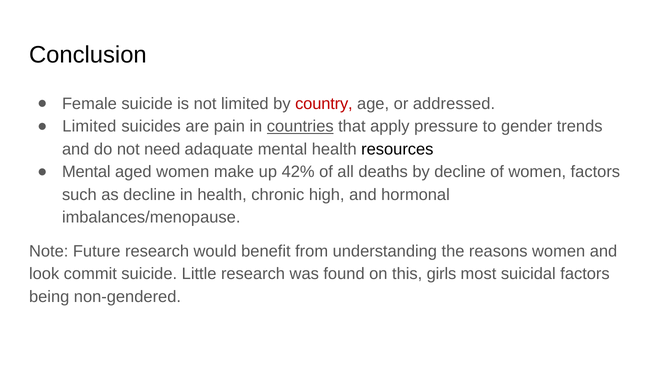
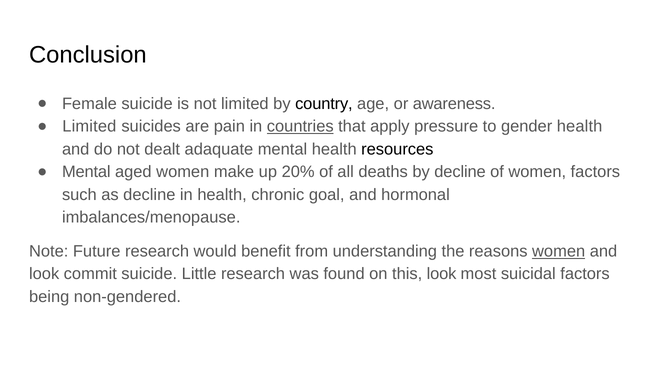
country colour: red -> black (324, 104)
addressed: addressed -> awareness (454, 104)
gender trends: trends -> health (580, 126)
need: need -> dealt (162, 149)
42%: 42% -> 20% (298, 172)
high: high -> goal (327, 195)
women underline: none -> present (559, 251)
this girls: girls -> look (442, 274)
